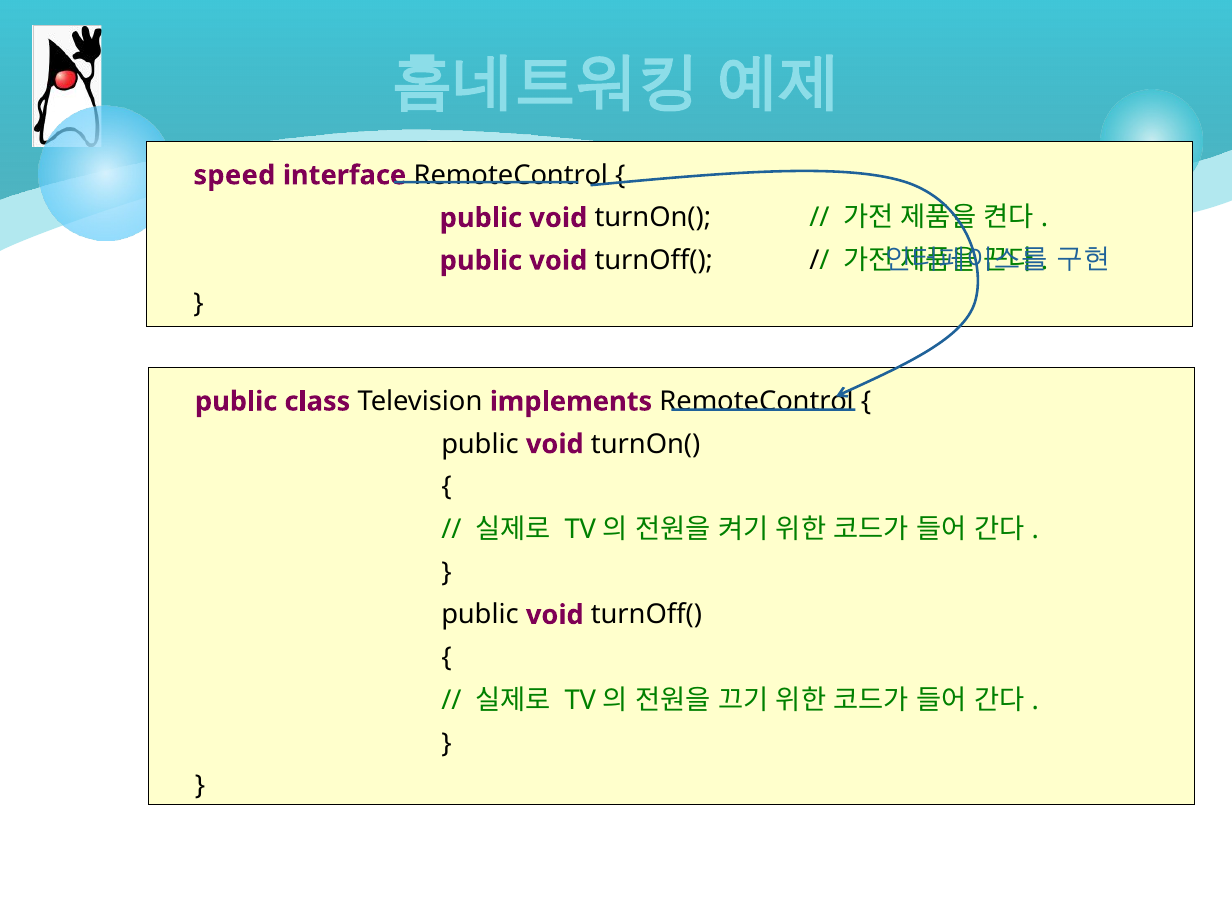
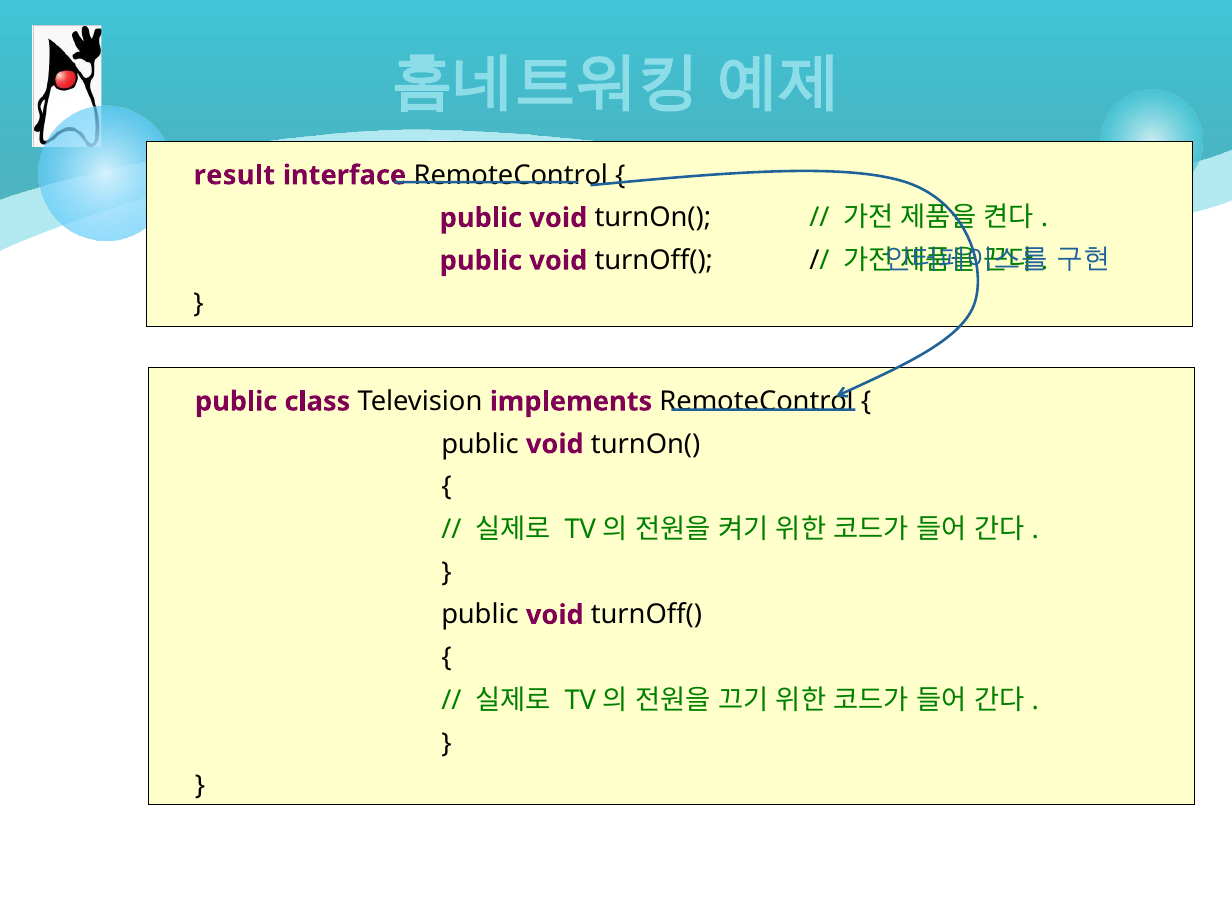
speed: speed -> result (234, 175)
